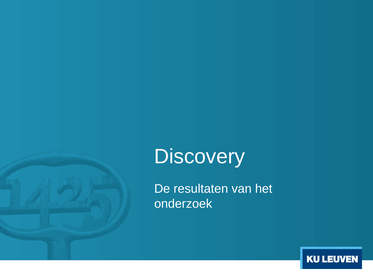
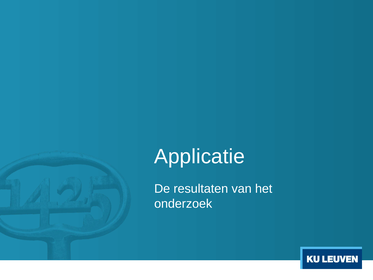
Discovery: Discovery -> Applicatie (200, 156)
